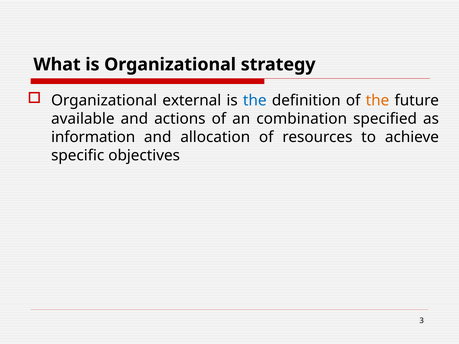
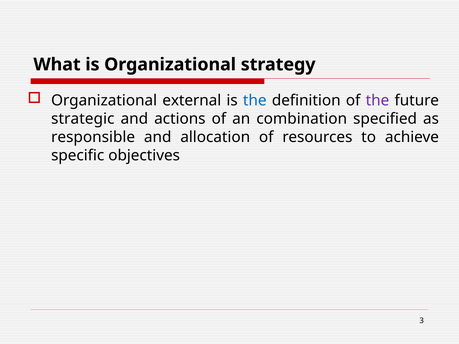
the colour: orange -> purple (377, 101)
available: available -> strategic (83, 119)
information: information -> responsible (93, 137)
